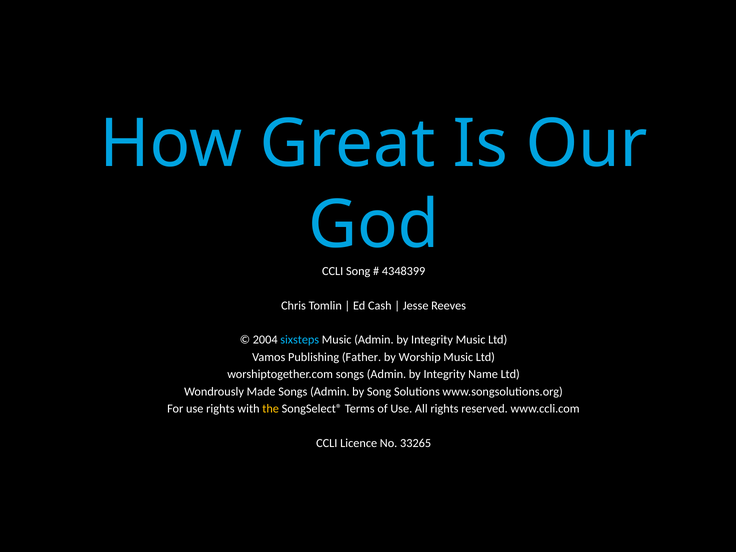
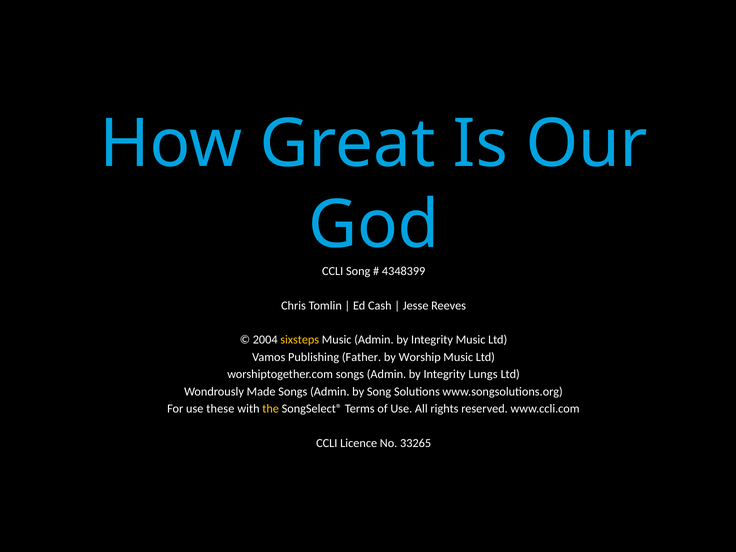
sixsteps colour: light blue -> yellow (300, 340)
Name: Name -> Lungs (483, 374)
use rights: rights -> these (220, 409)
